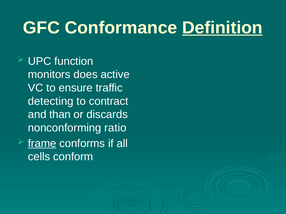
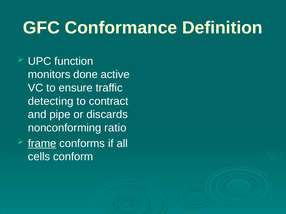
Definition underline: present -> none (222, 28)
does: does -> done (86, 75)
than: than -> pipe (60, 115)
